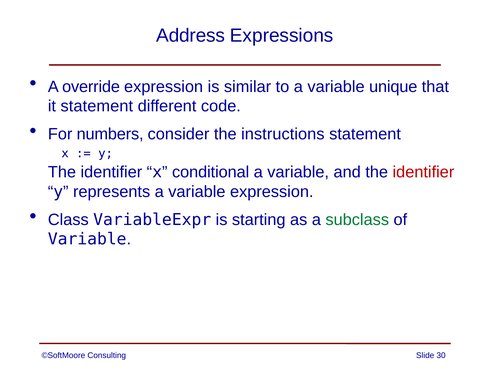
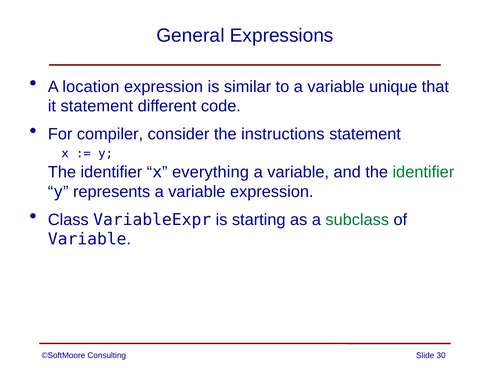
Address: Address -> General (190, 36)
override: override -> location (91, 86)
numbers: numbers -> compiler (110, 134)
conditional: conditional -> everything (211, 172)
identifier colour: red -> green (423, 172)
